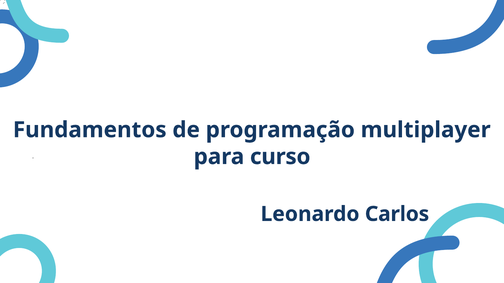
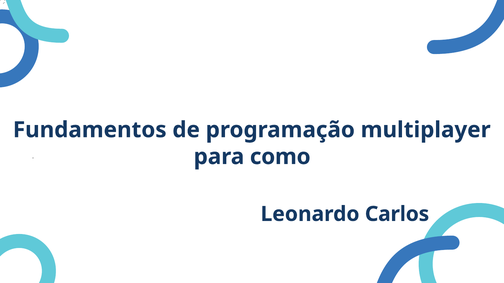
curso: curso -> como (280, 157)
